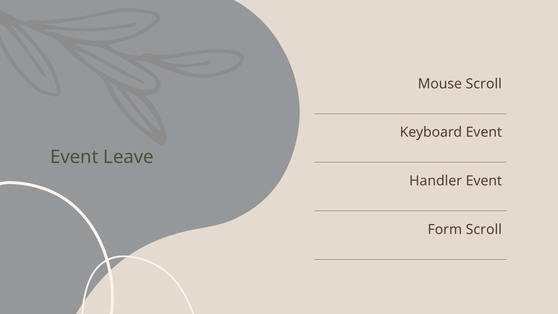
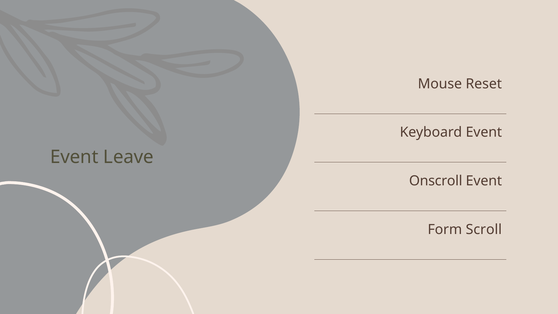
Mouse Scroll: Scroll -> Reset (484, 84)
Handler: Handler -> Onscroll (436, 181)
